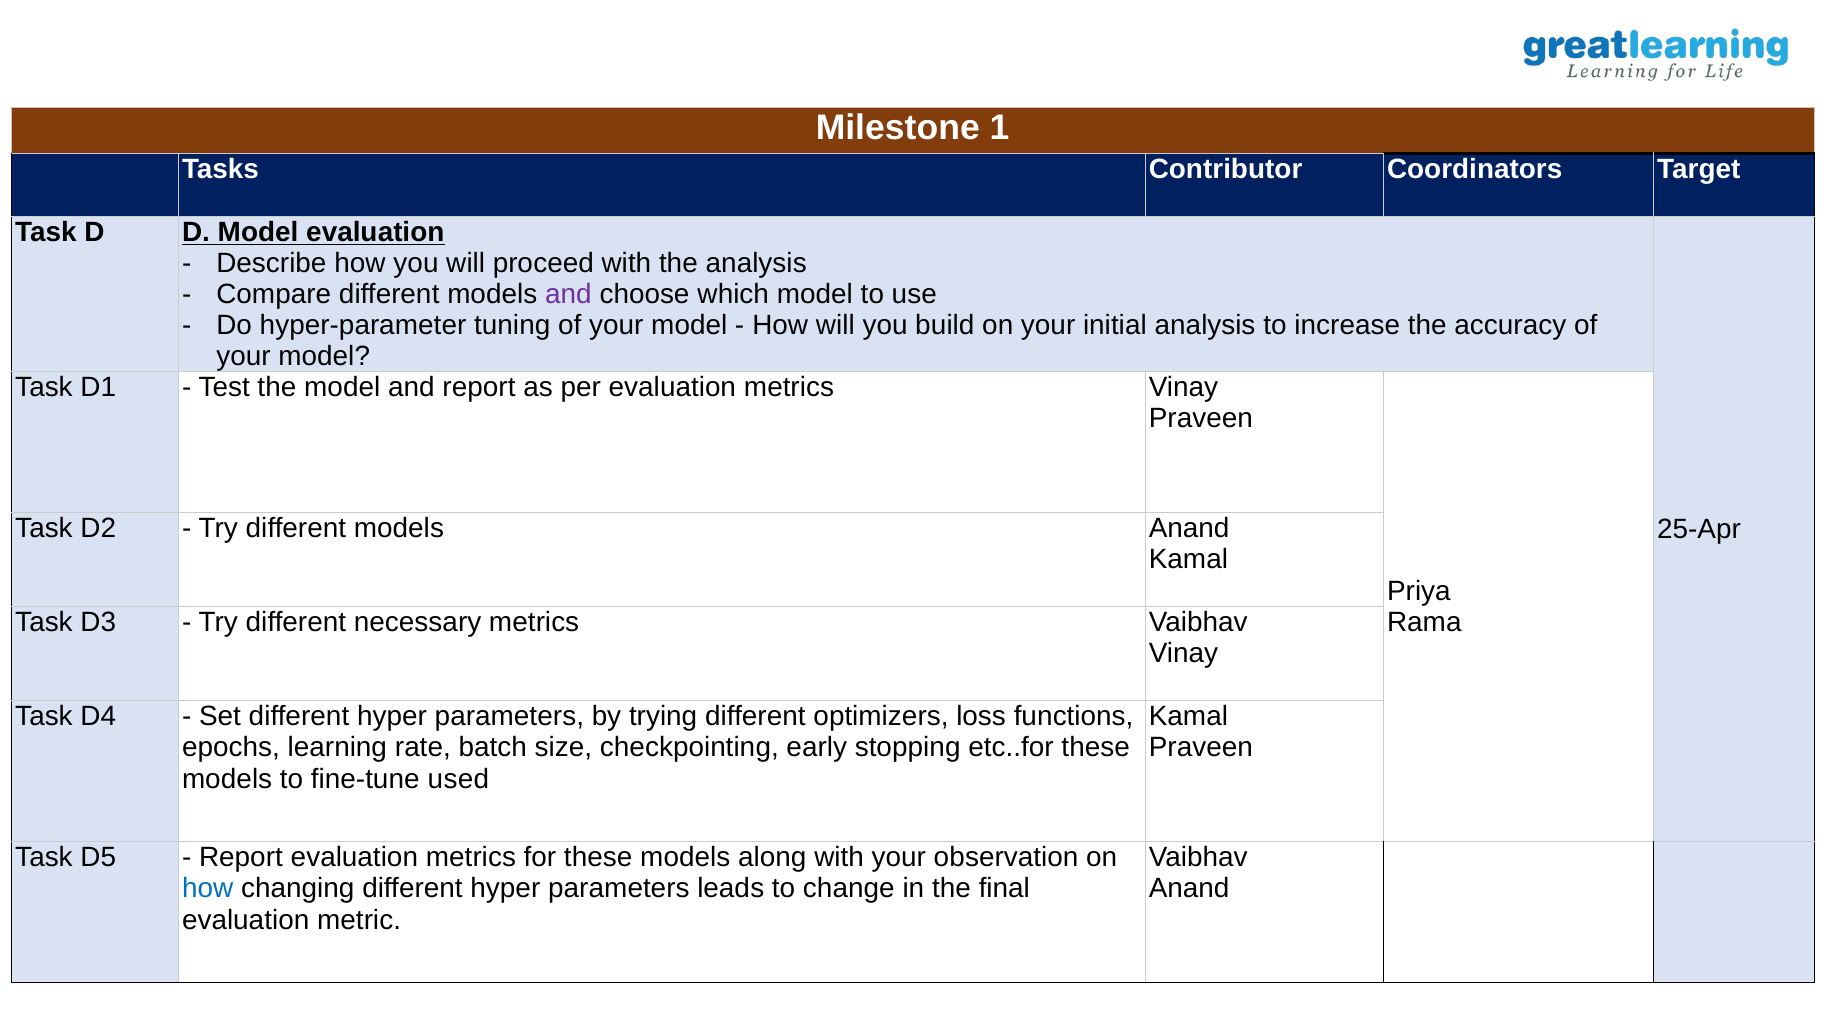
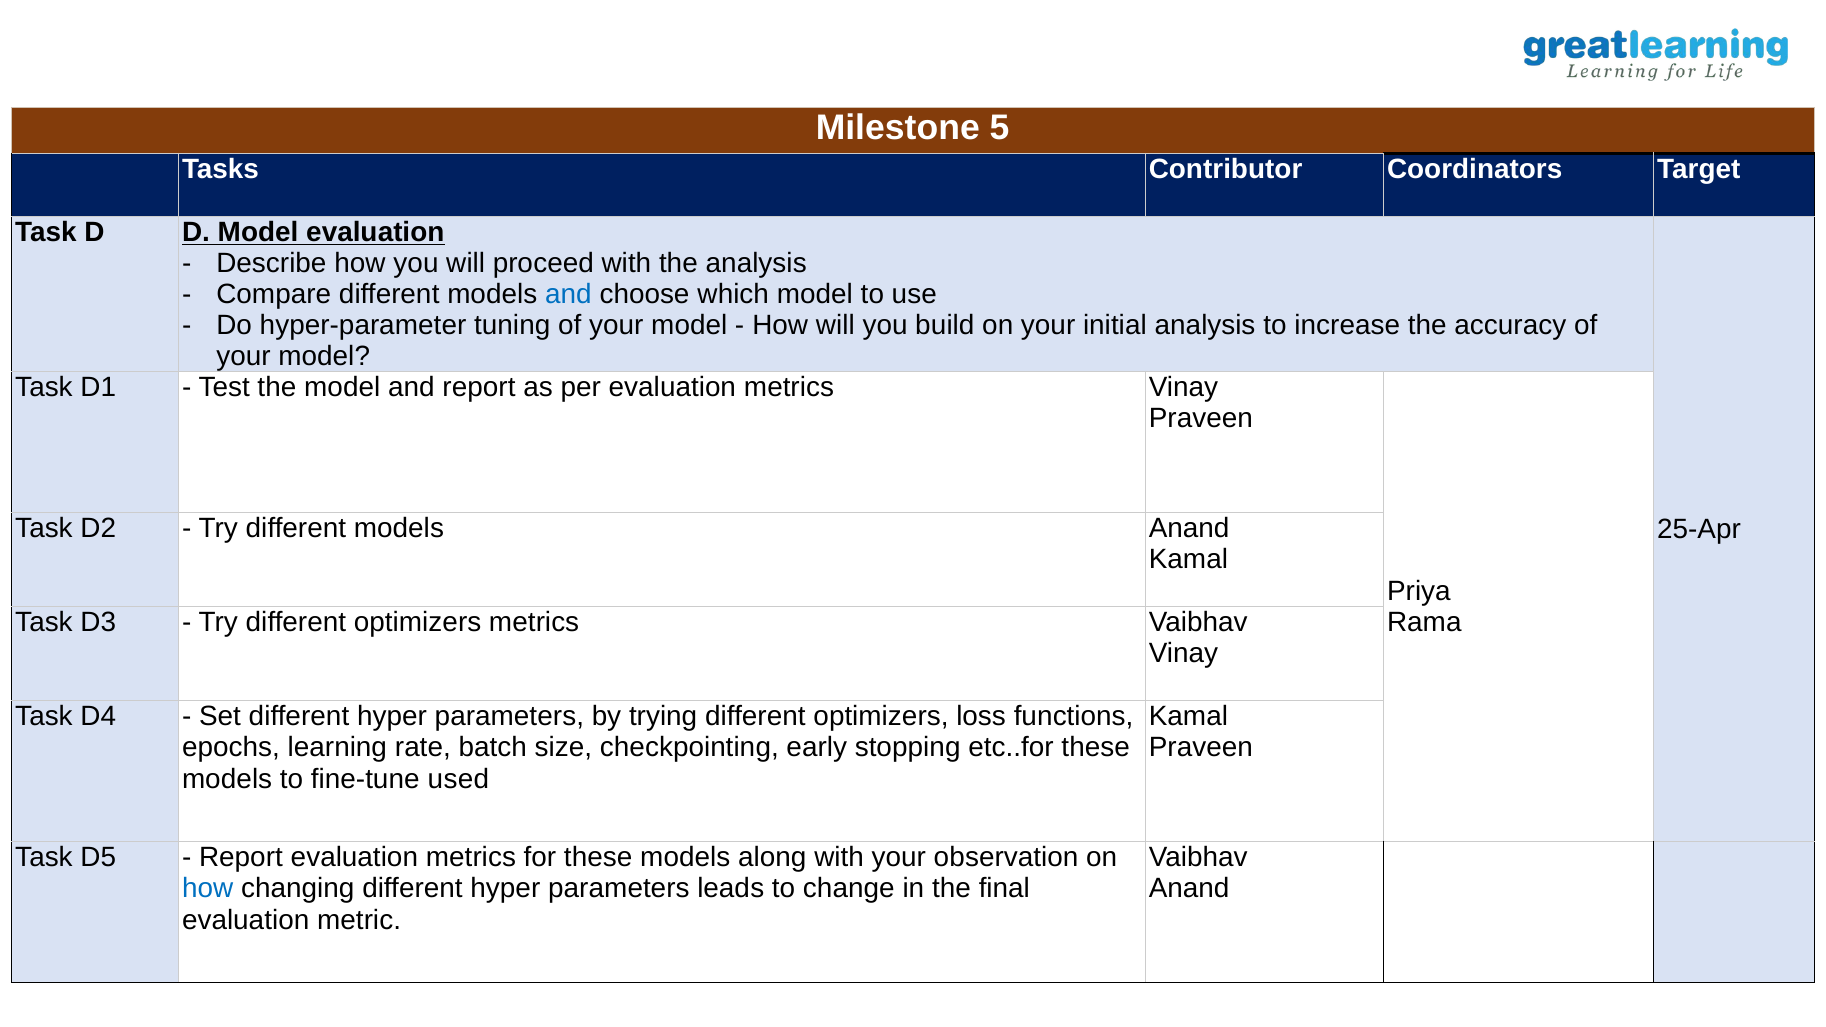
1: 1 -> 5 (1000, 128)
and colour: purple -> blue (568, 294)
Try different necessary: necessary -> optimizers (418, 623)
